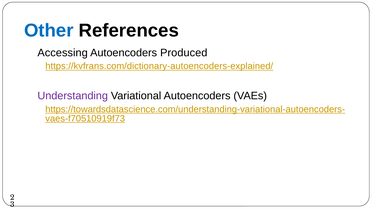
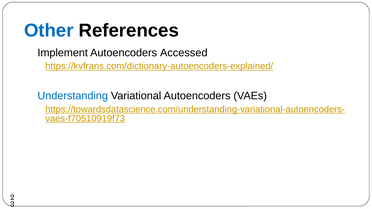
Accessing: Accessing -> Implement (63, 53)
Produced: Produced -> Accessed (184, 53)
Understanding colour: purple -> blue (73, 96)
